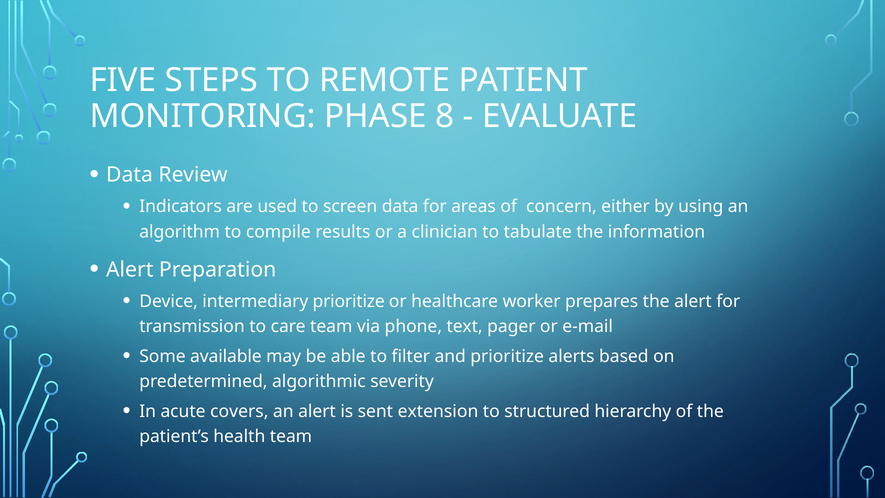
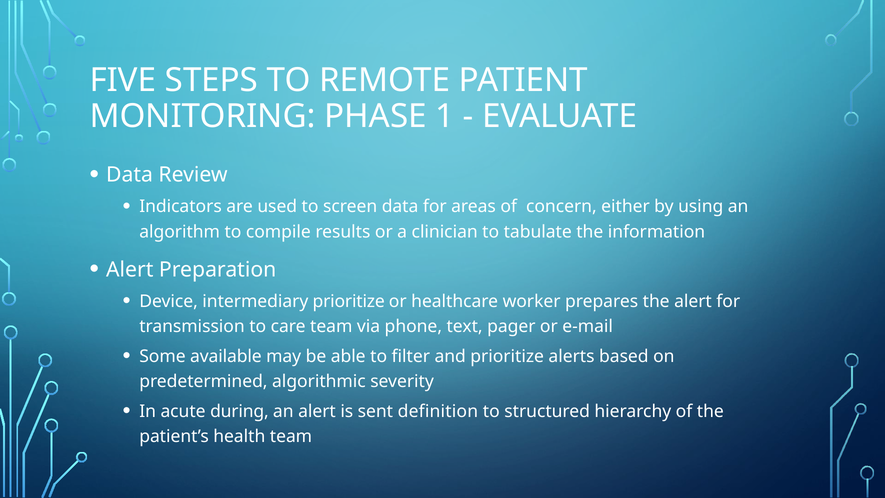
8: 8 -> 1 (445, 116)
covers: covers -> during (239, 411)
extension: extension -> definition (438, 411)
